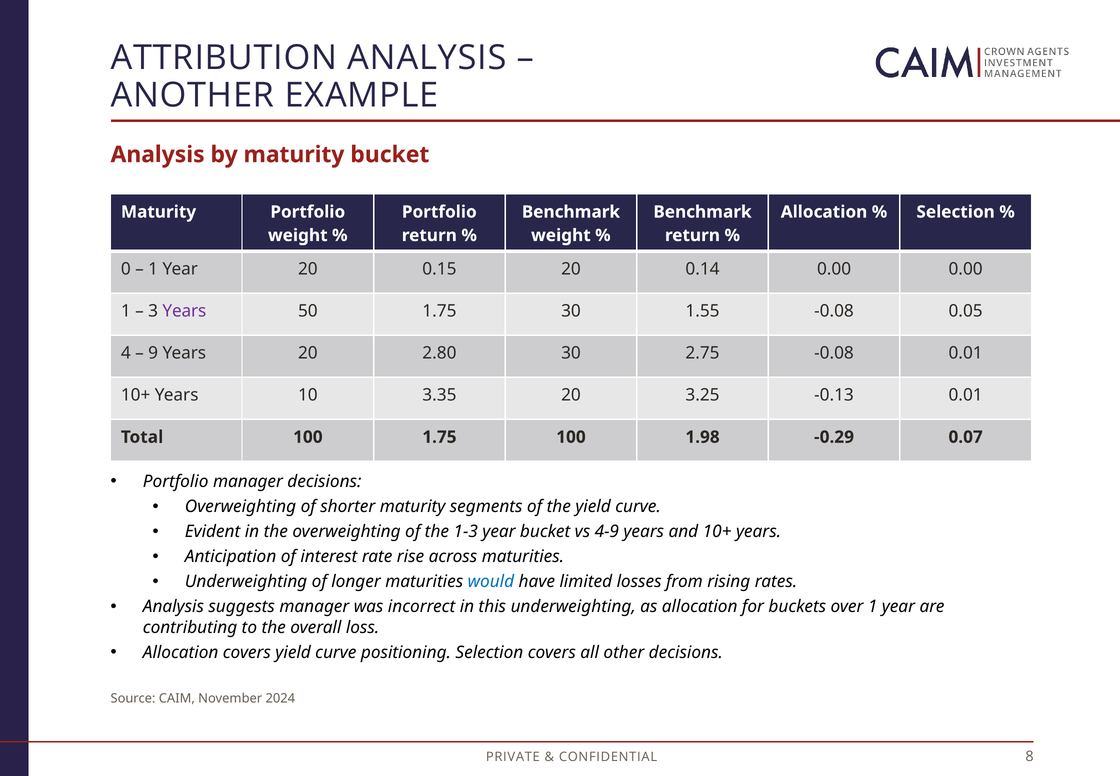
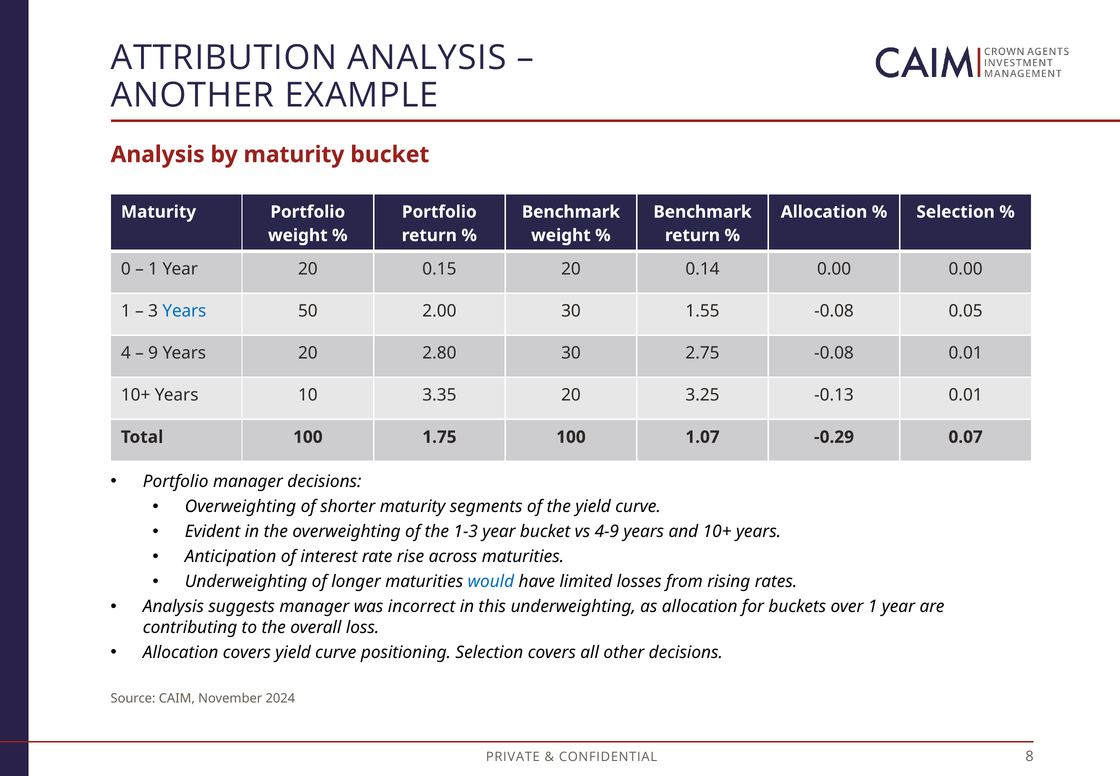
Years colour: purple -> blue (184, 311)
50 1.75: 1.75 -> 2.00 (439, 311)
1.98: 1.98 -> 1.07 (703, 437)
